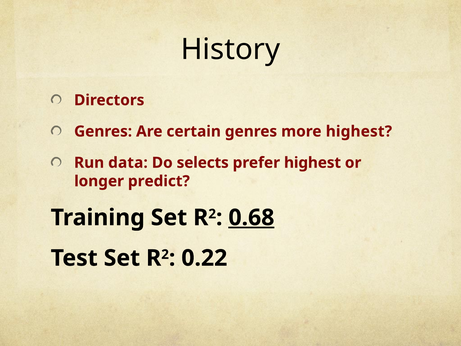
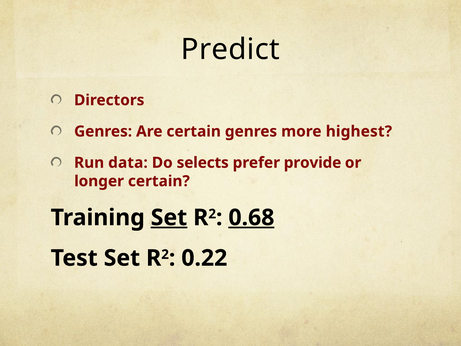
History: History -> Predict (230, 49)
prefer highest: highest -> provide (313, 163)
longer predict: predict -> certain (159, 181)
Set underline: none -> present (169, 217)
